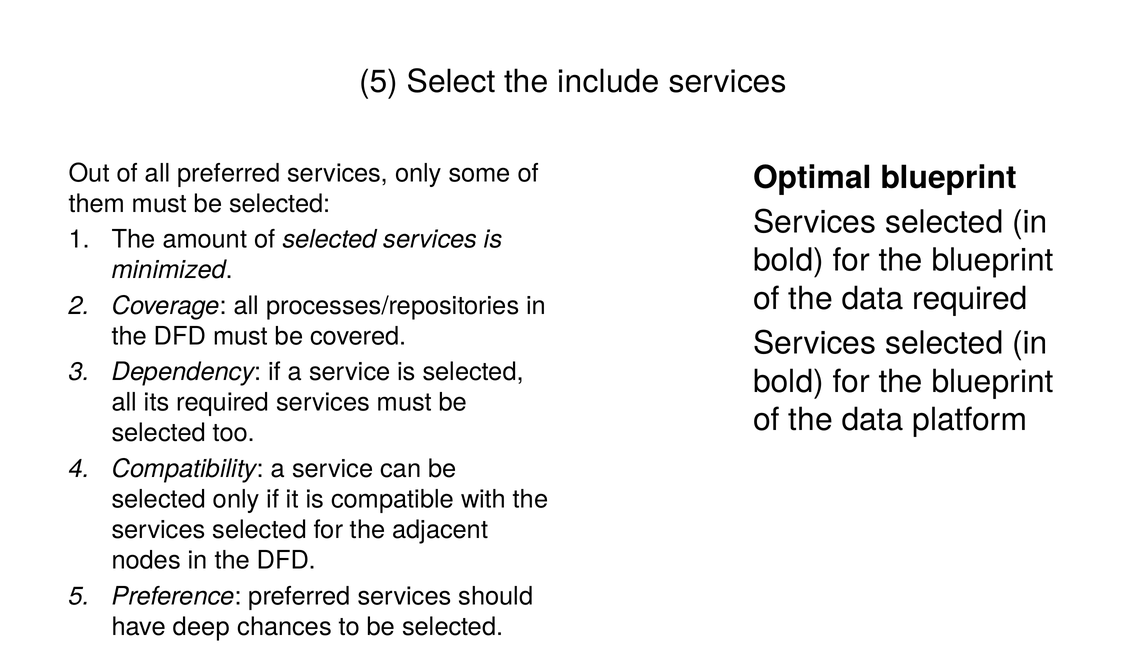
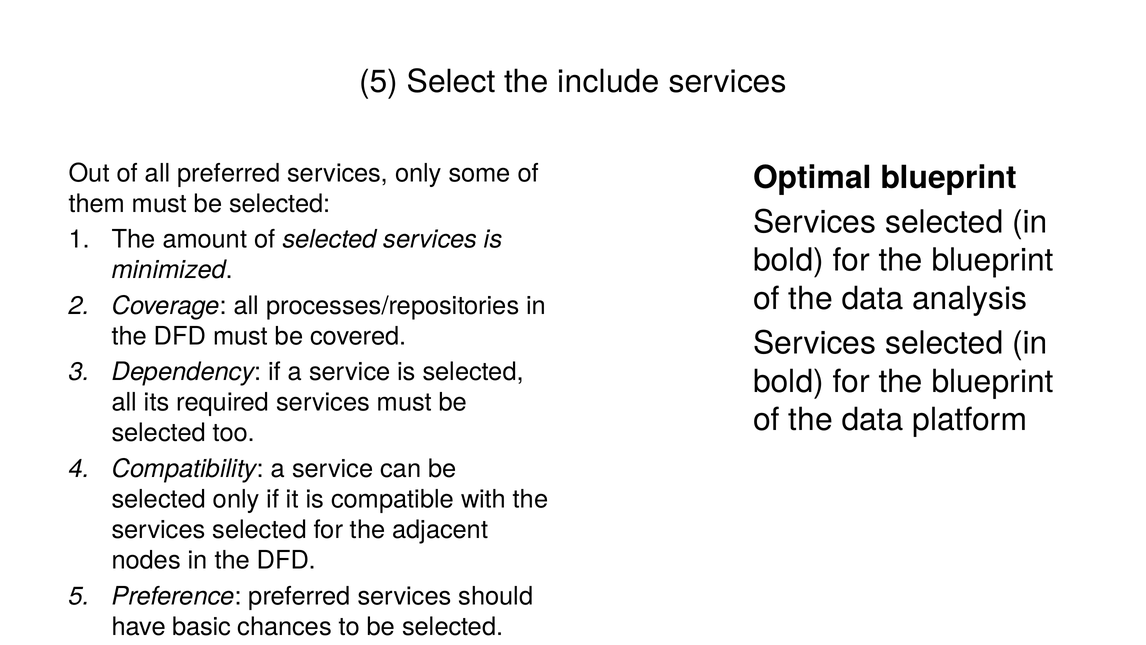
data required: required -> analysis (970, 299)
deep: deep -> basic (202, 626)
